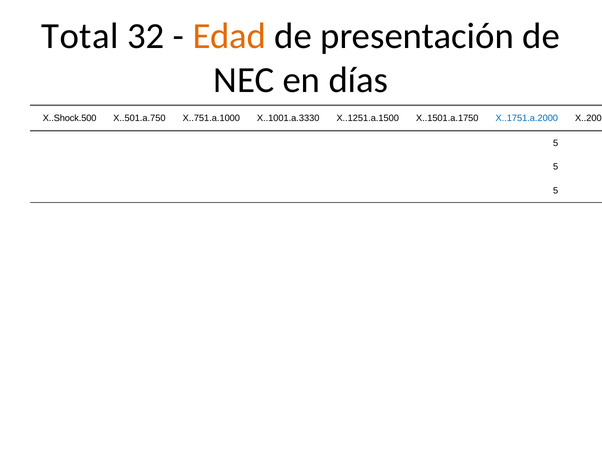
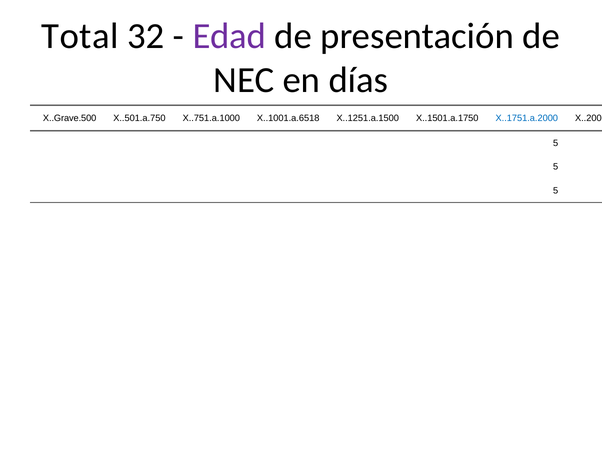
Edad colour: orange -> purple (229, 36)
X..Shock.500: X..Shock.500 -> X..Grave.500 (70, 118)
X..1001.a.3330: X..1001.a.3330 -> X..1001.a.6518 (288, 118)
